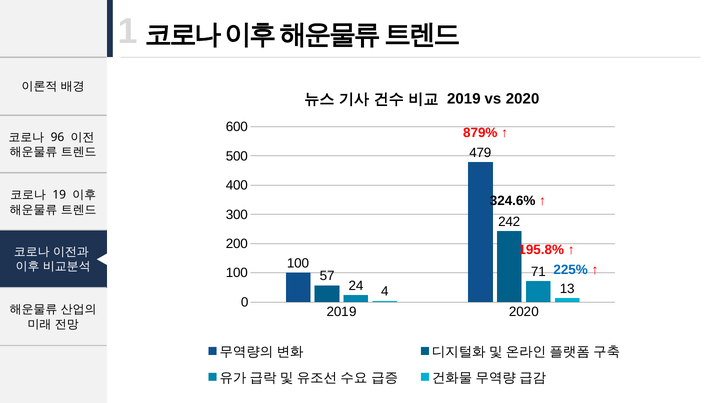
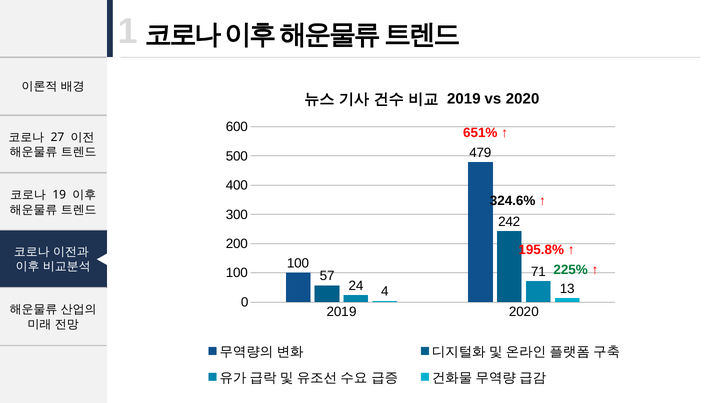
879%: 879% -> 651% (480, 133)
96: 96 -> 27 (57, 137)
225% colour: blue -> green (571, 270)
